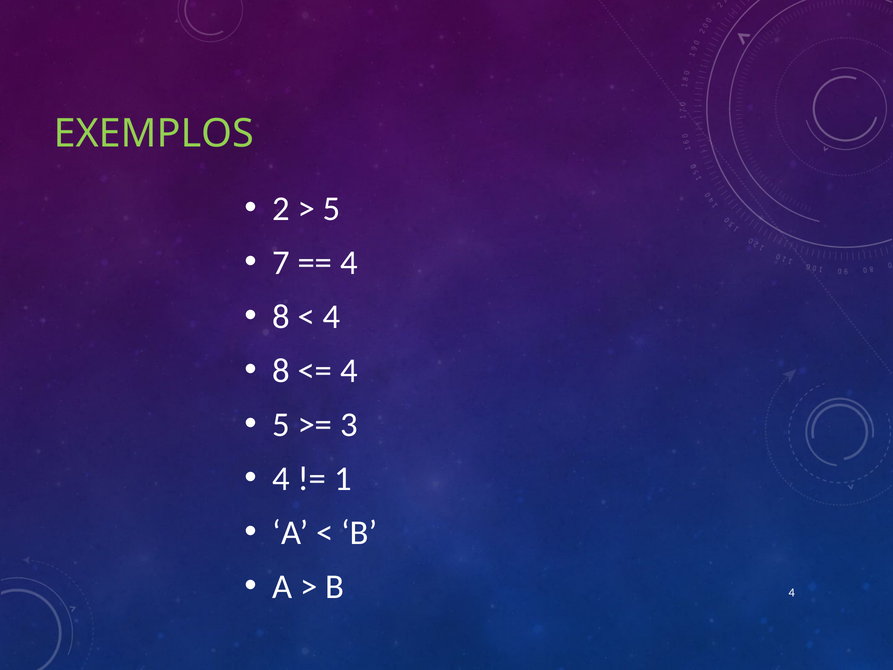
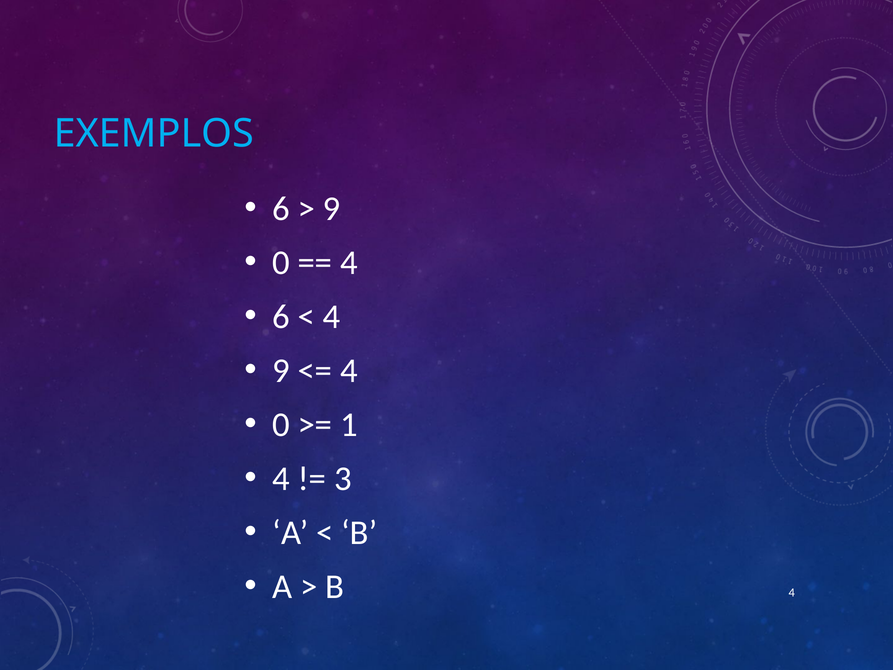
EXEMPLOS colour: light green -> light blue (154, 133)
2: 2 -> 6 (281, 209)
5: 5 -> 9 (332, 209)
7: 7 -> 0 (281, 263)
8: 8 -> 6 (281, 317)
8: 8 -> 9 (281, 371)
5: 5 -> 0 (281, 425)
3: 3 -> 1 (349, 425)
1: 1 -> 3 (343, 479)
